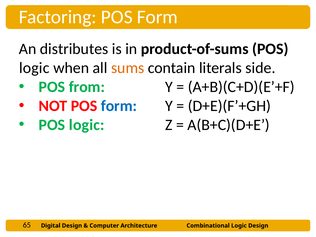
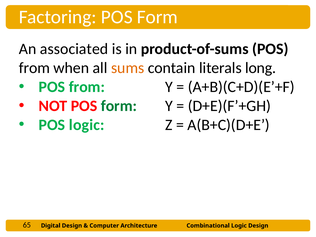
distributes: distributes -> associated (74, 49)
logic: logic -> from (34, 68)
side: side -> long (261, 68)
form colour: blue -> green (119, 106)
